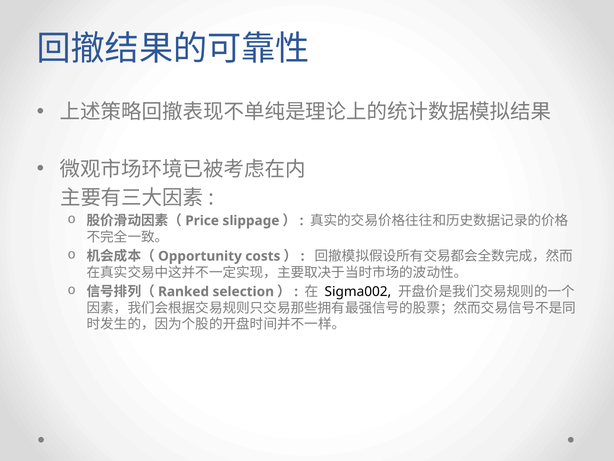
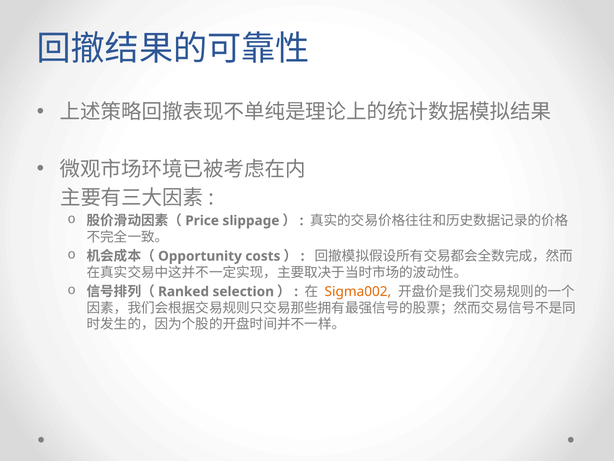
Sigma002 colour: black -> orange (358, 291)
